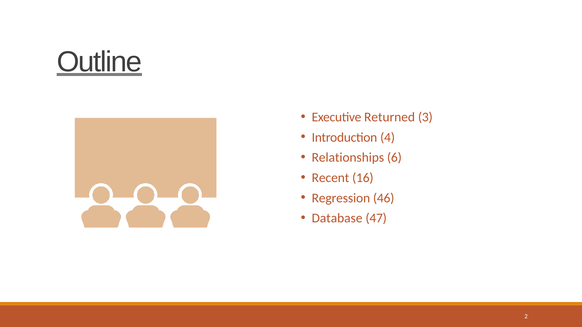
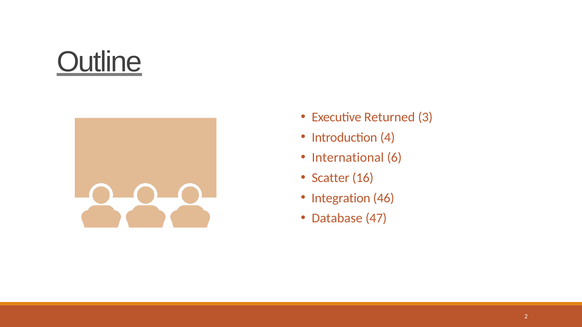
Relationships: Relationships -> International (348, 158)
Recent: Recent -> Scatter (331, 178)
Regression: Regression -> Integration (341, 198)
